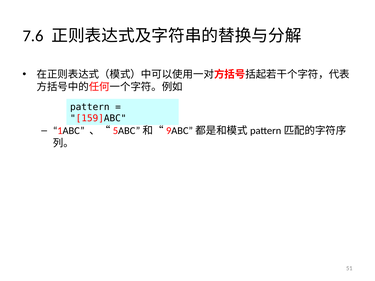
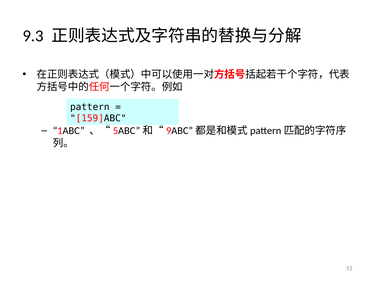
7.6: 7.6 -> 9.3 (33, 36)
